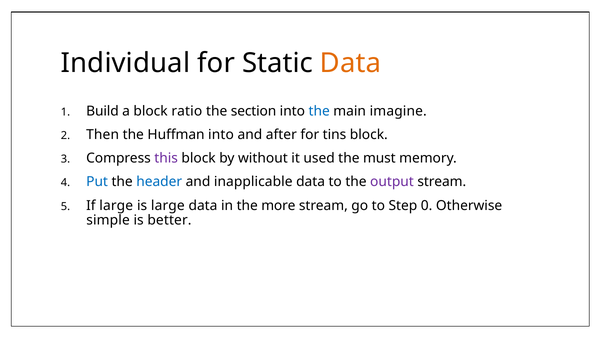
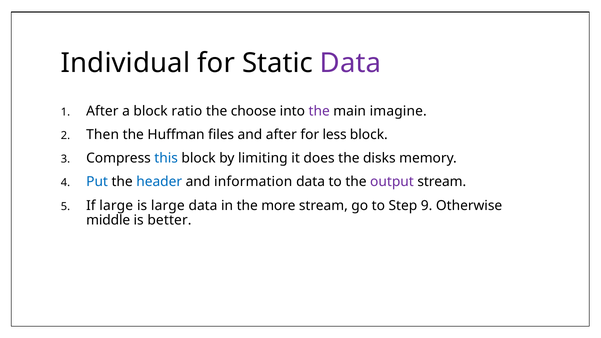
Data colour: orange -> purple (350, 63)
1 Build: Build -> After (102, 111)
section: section -> choose (254, 111)
the colour: blue -> purple (319, 111)
Huffman into: into -> files (221, 135)
tins: tins -> less (335, 135)
this colour: purple -> blue (166, 158)
without: without -> limiting (263, 158)
used: used -> does (319, 158)
must: must -> disks (379, 158)
inapplicable: inapplicable -> information (253, 182)
0: 0 -> 9 (427, 206)
simple: simple -> middle (108, 220)
